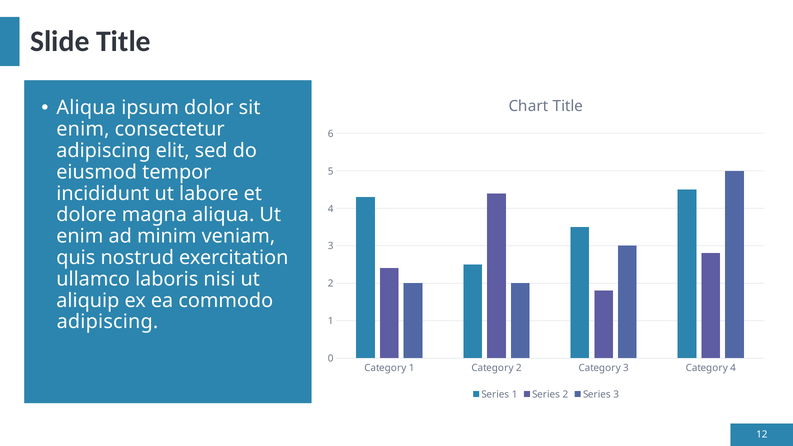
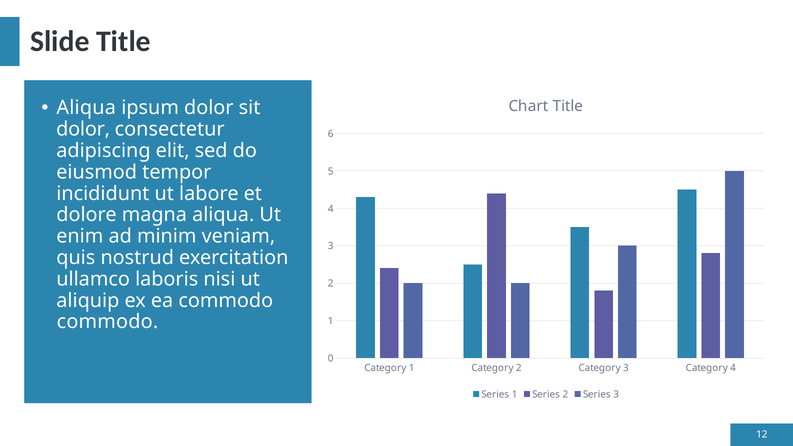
enim: enim -> dolor (83, 129)
adipiscing: adipiscing -> commodo (107, 322)
